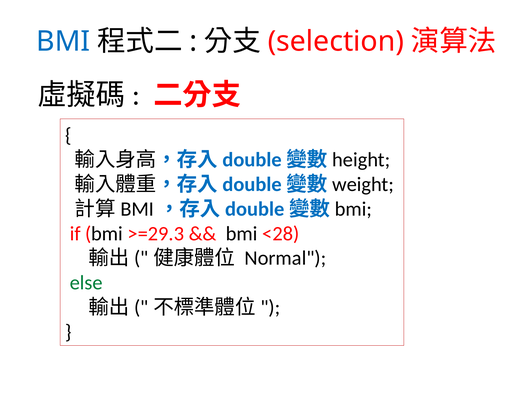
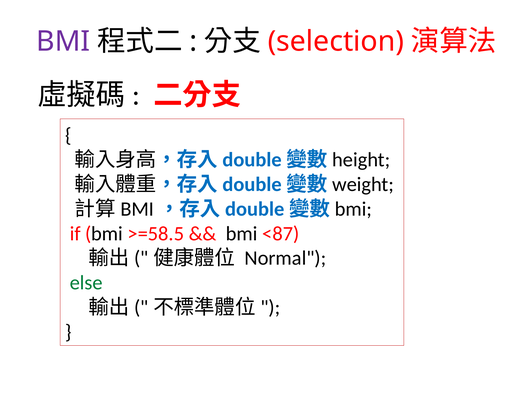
BMI colour: blue -> purple (63, 41)
>=29.3: >=29.3 -> >=58.5 (156, 233)
<28: <28 -> <87 (281, 233)
